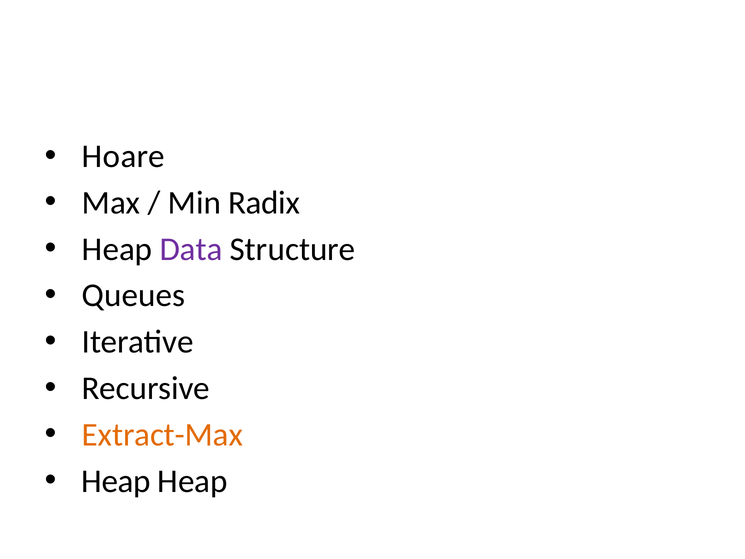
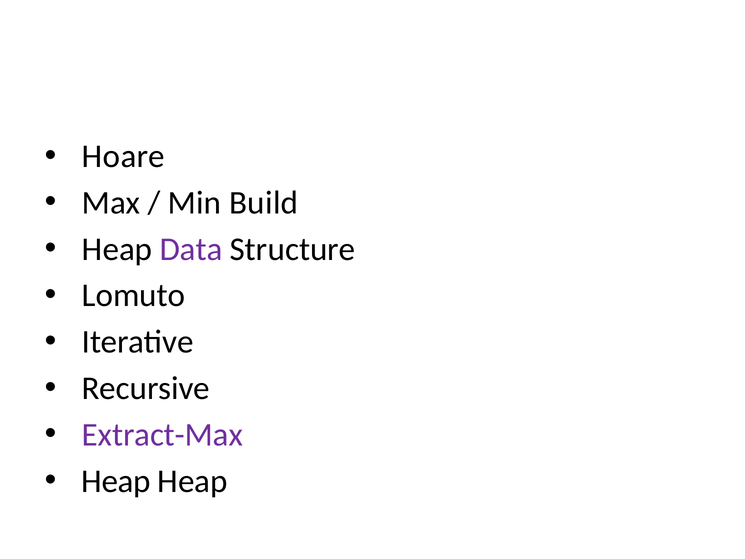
Radix: Radix -> Build (264, 203)
Queues: Queues -> Lomuto (134, 295)
Extract-Max colour: orange -> purple (162, 435)
